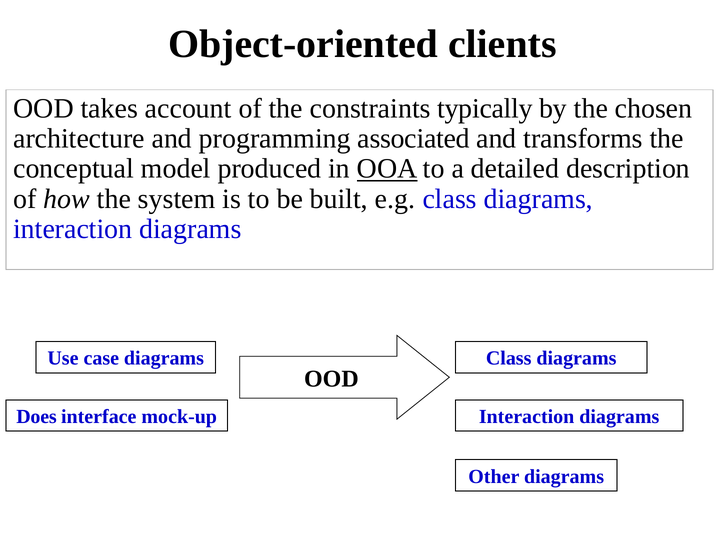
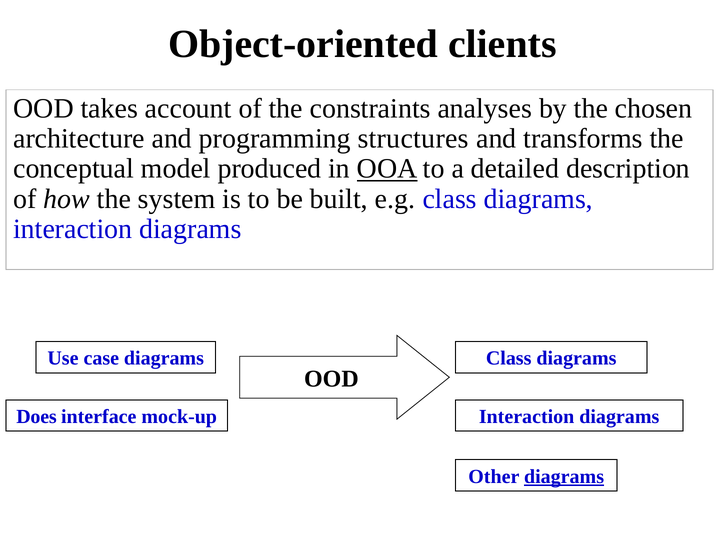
typically: typically -> analyses (485, 108)
associated: associated -> structures (413, 139)
diagrams underline: none -> present (564, 477)
